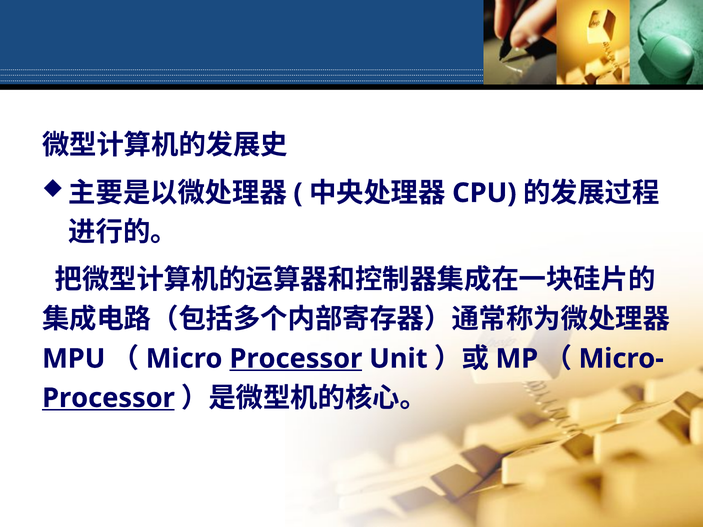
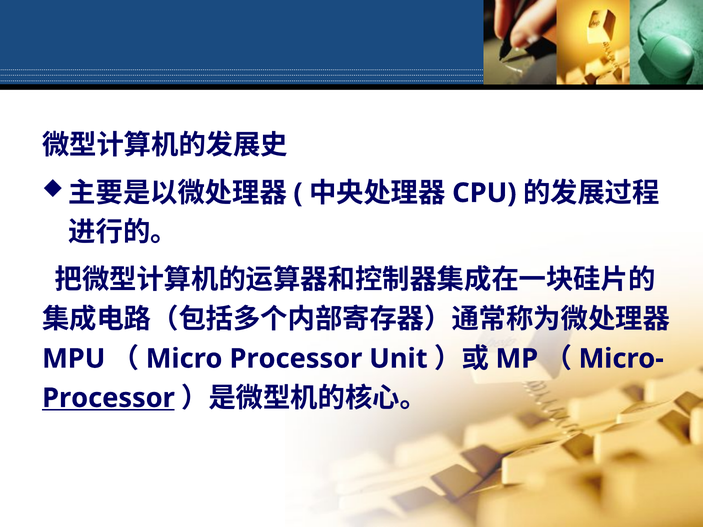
Processor underline: present -> none (296, 359)
